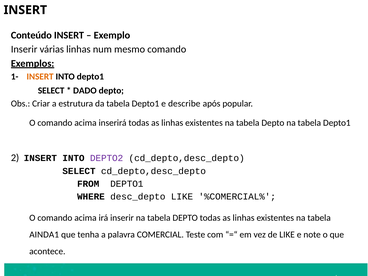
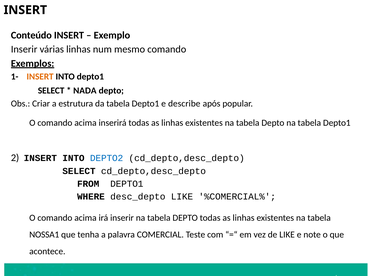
DADO: DADO -> NADA (85, 91)
DEPTO2 colour: purple -> blue (107, 158)
AINDA1: AINDA1 -> NOSSA1 (44, 235)
